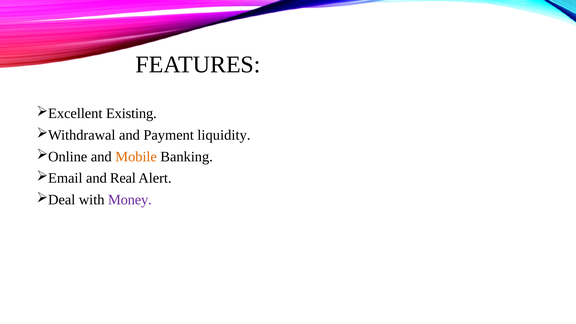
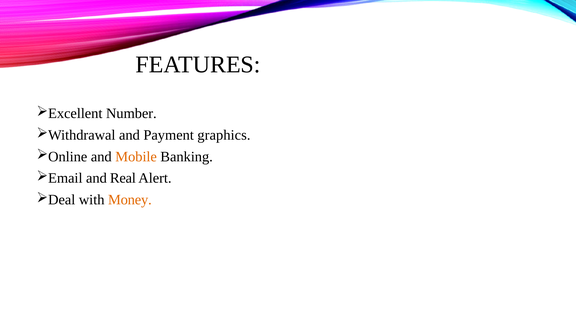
Existing: Existing -> Number (131, 114)
liquidity: liquidity -> graphics (224, 135)
Money colour: purple -> orange (130, 200)
